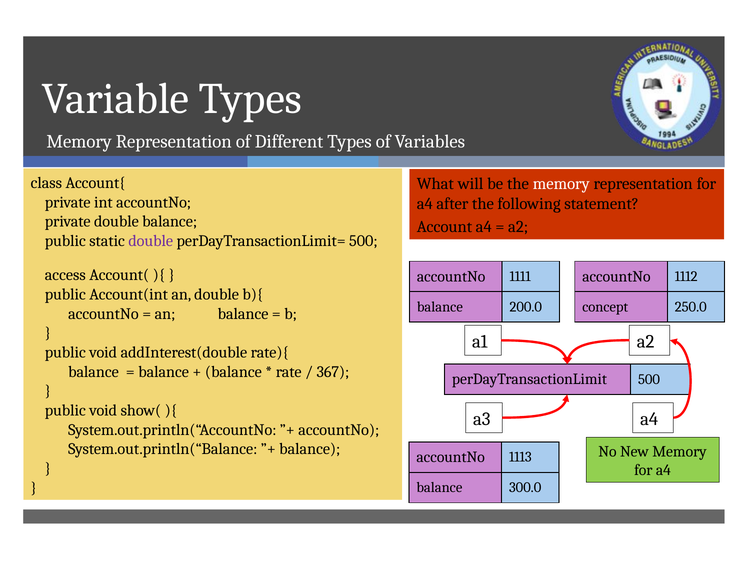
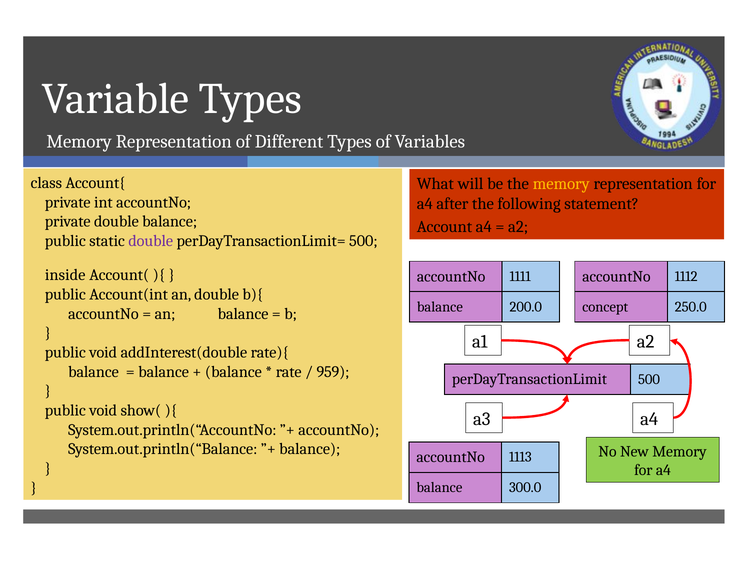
memory colour: white -> yellow (561, 184)
access: access -> inside (65, 275)
367: 367 -> 959 (333, 372)
